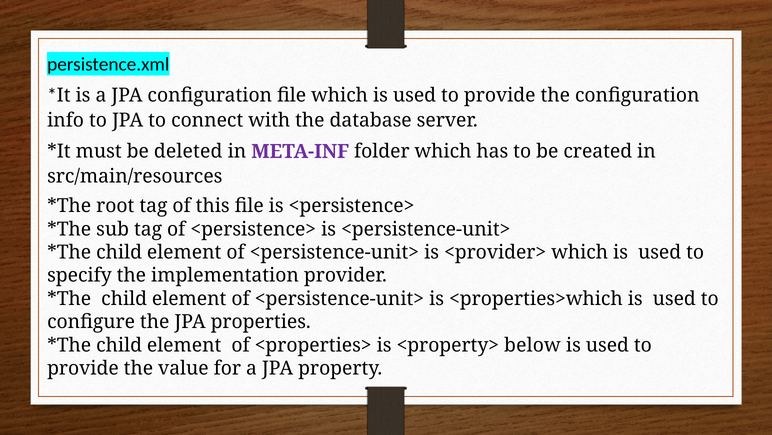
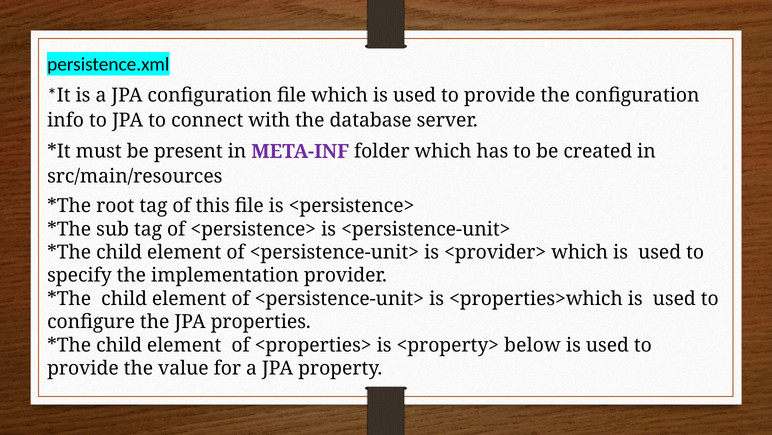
deleted: deleted -> present (188, 151)
